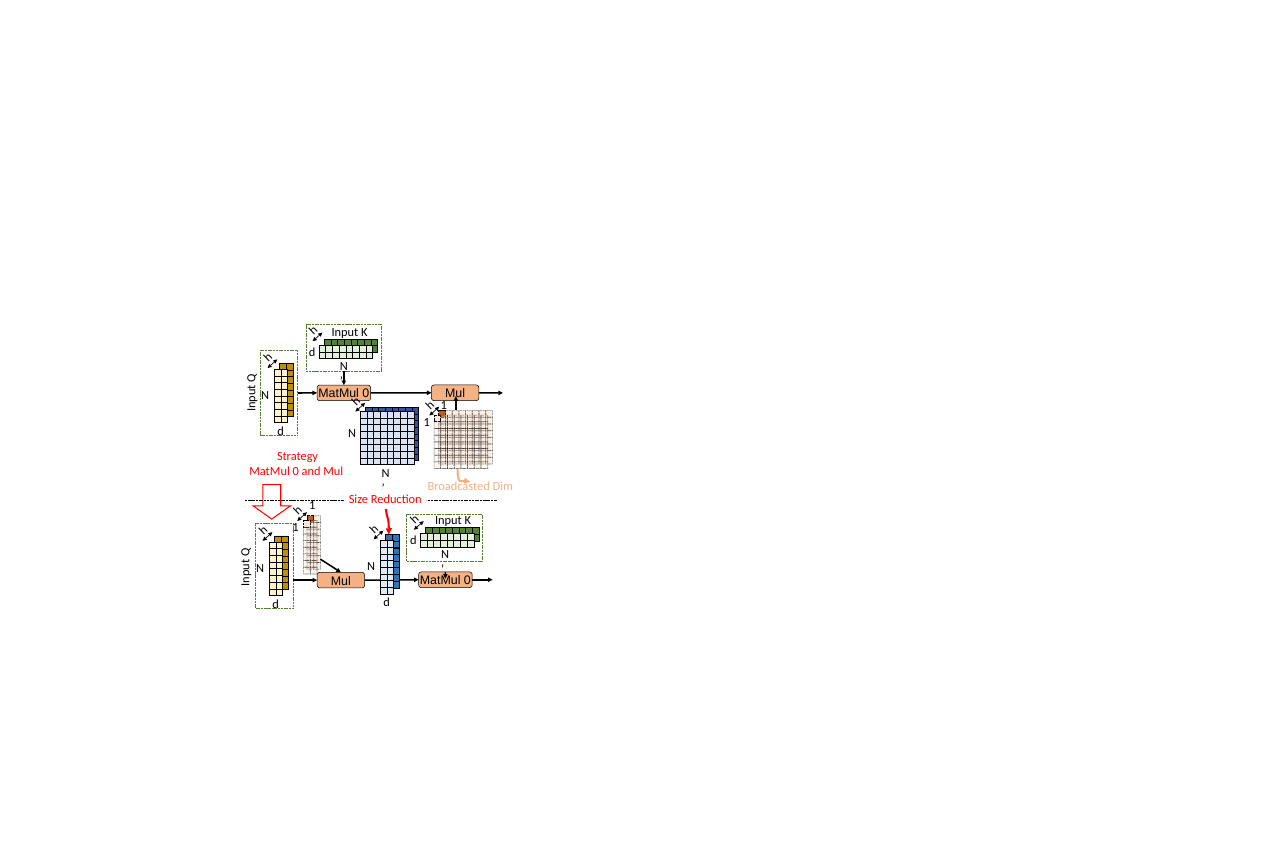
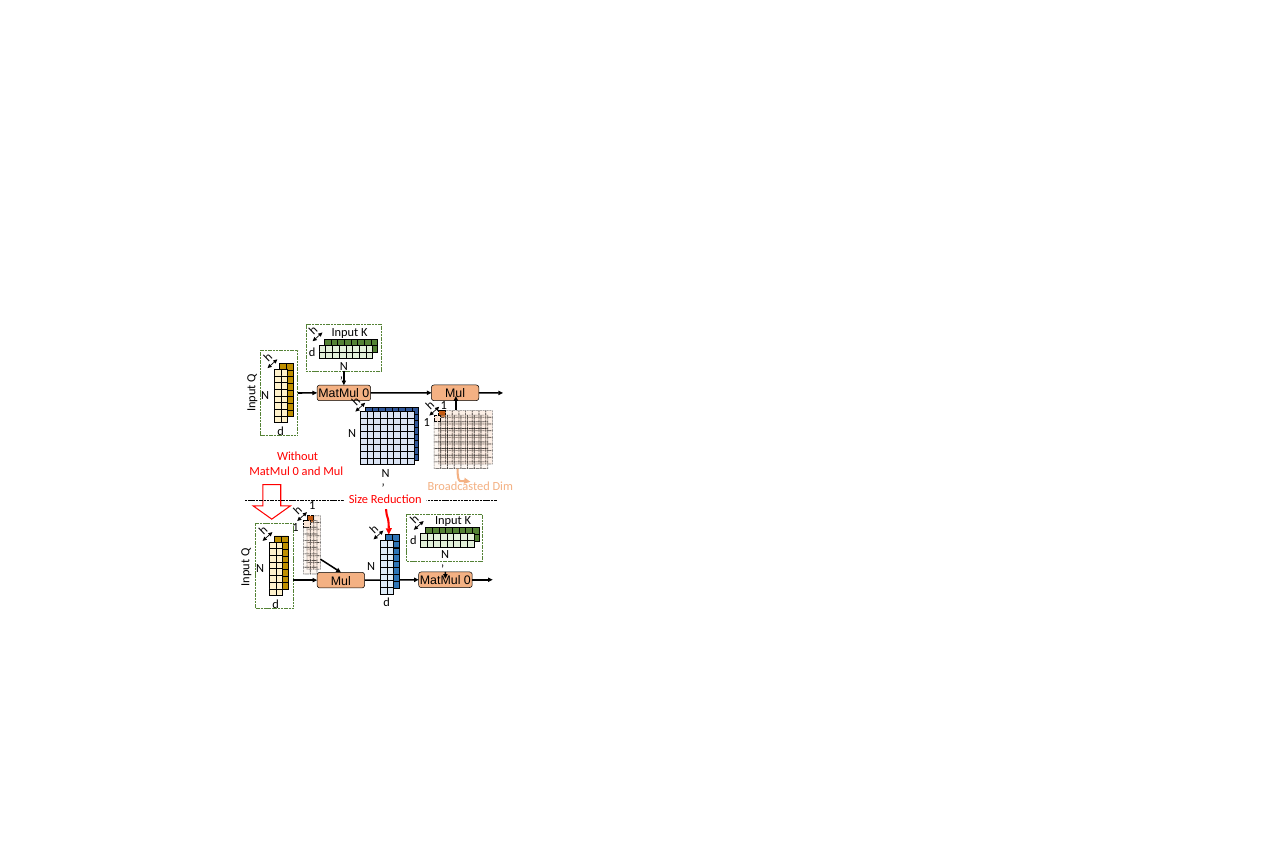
Strategy: Strategy -> Without (298, 457)
